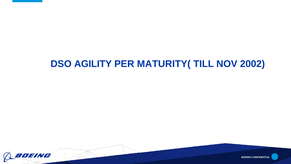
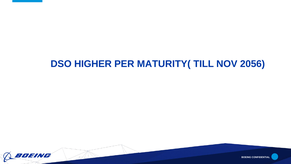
AGILITY: AGILITY -> HIGHER (93, 64)
2002: 2002 -> 2056 (252, 64)
